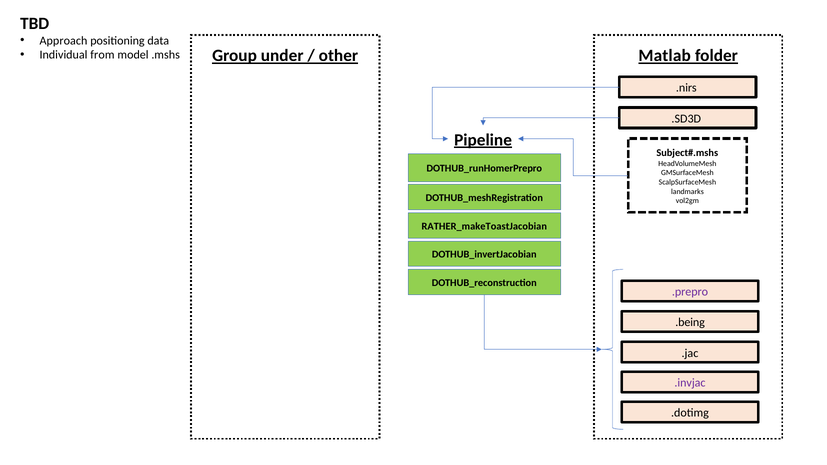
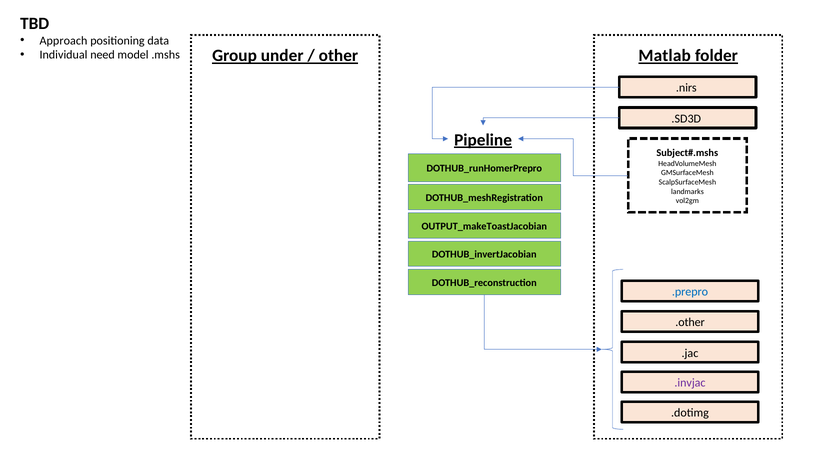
from: from -> need (102, 55)
RATHER_makeToastJacobian: RATHER_makeToastJacobian -> OUTPUT_makeToastJacobian (484, 226)
.prepro colour: purple -> blue (690, 292)
.being: .being -> .other (690, 323)
